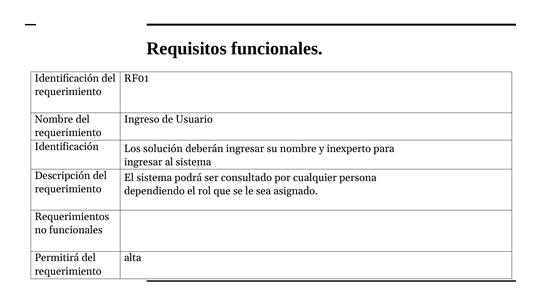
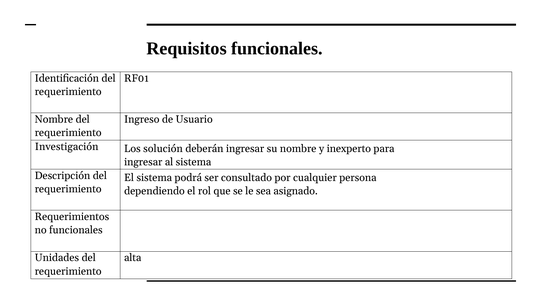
Identificación: Identificación -> Investigación (67, 146)
Permitirá: Permitirá -> Unidades (57, 257)
